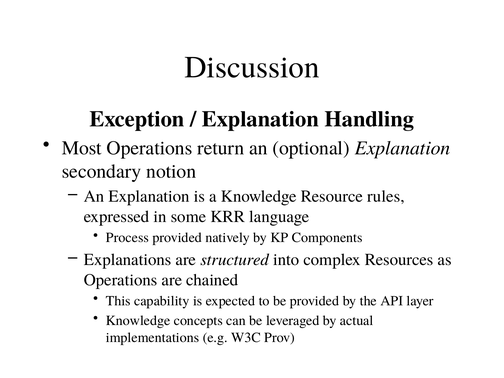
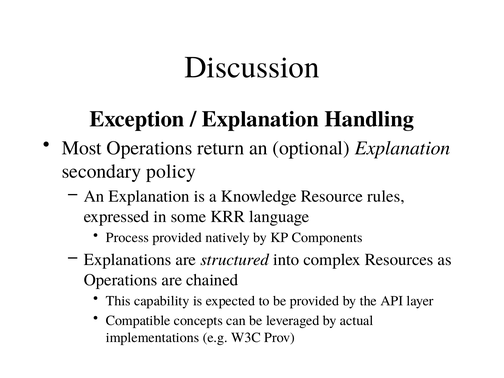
notion: notion -> policy (171, 171)
Knowledge: Knowledge -> Compatible (138, 321)
